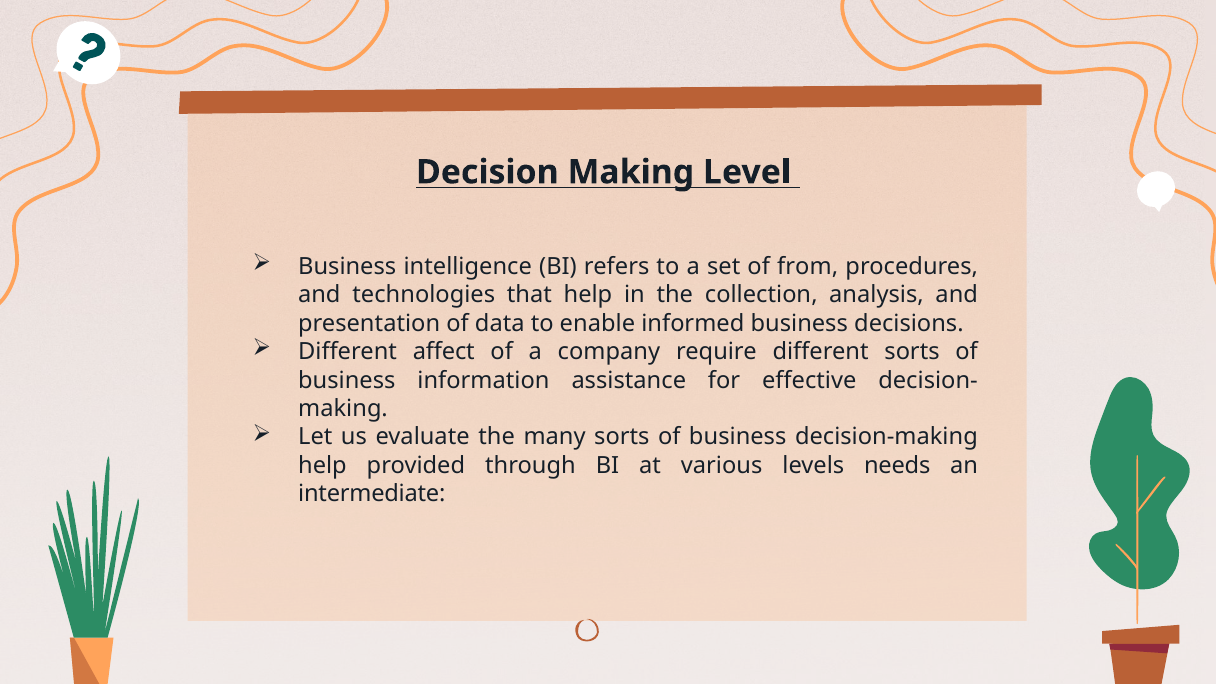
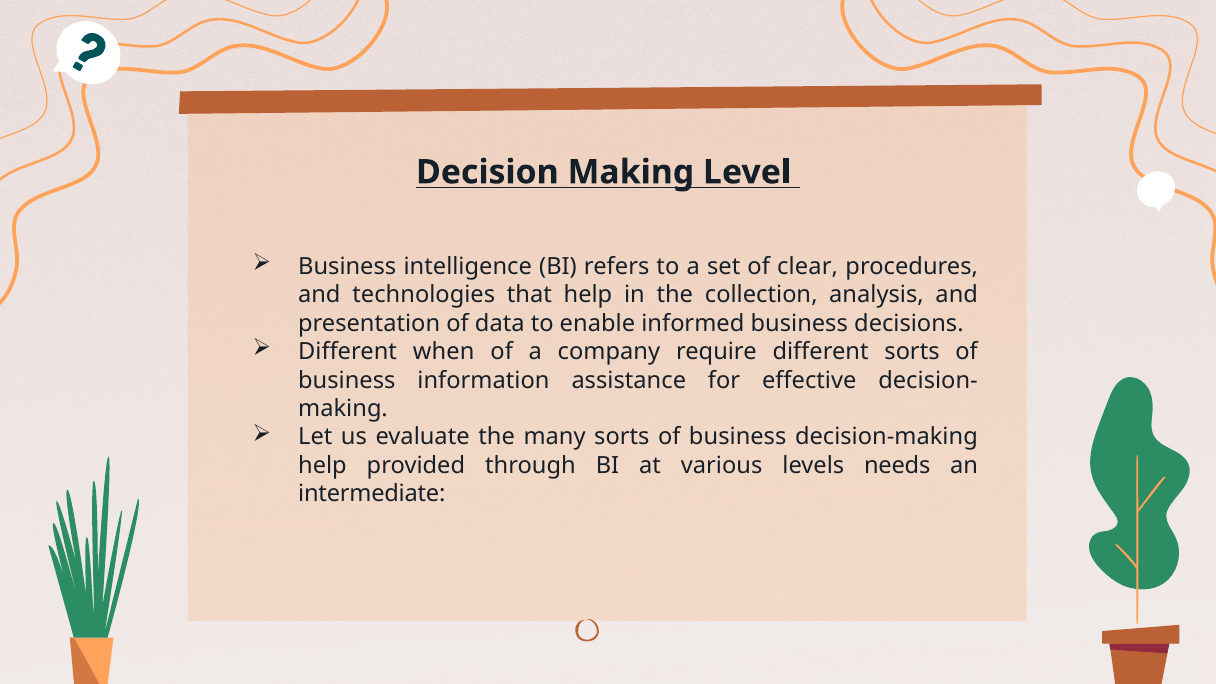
from: from -> clear (808, 267)
affect: affect -> when (444, 352)
